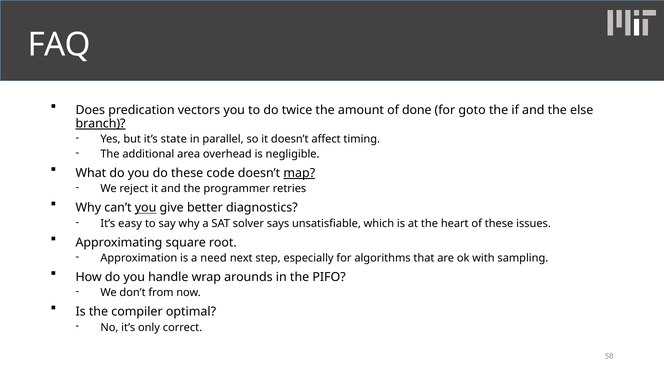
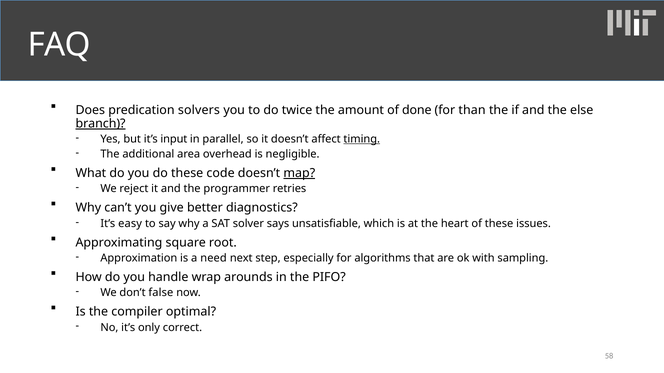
vectors: vectors -> solvers (199, 110)
goto: goto -> than (472, 110)
state: state -> input (174, 139)
timing underline: none -> present (362, 139)
you underline: present -> none (146, 208)
from: from -> false (161, 293)
